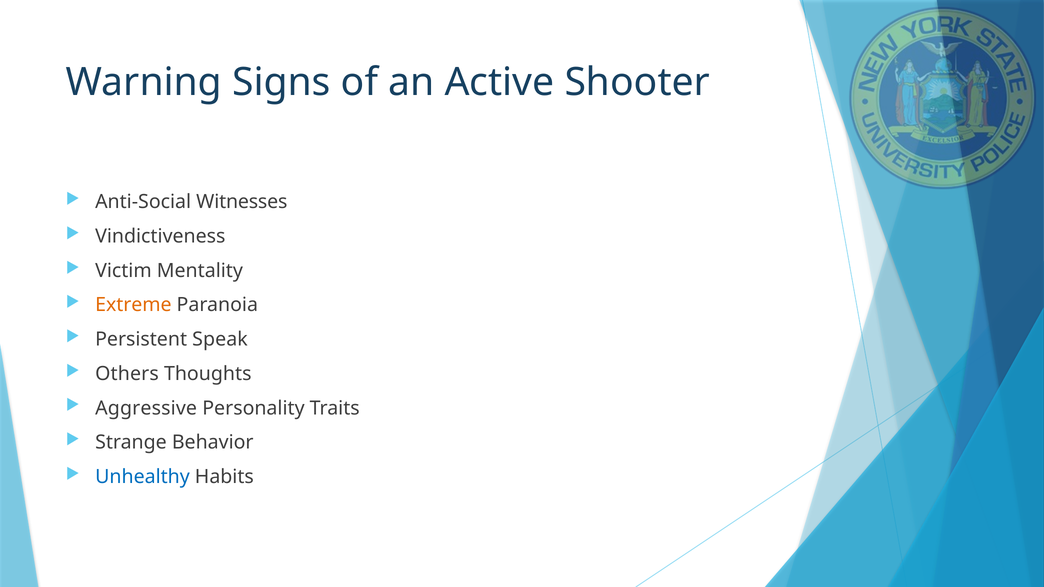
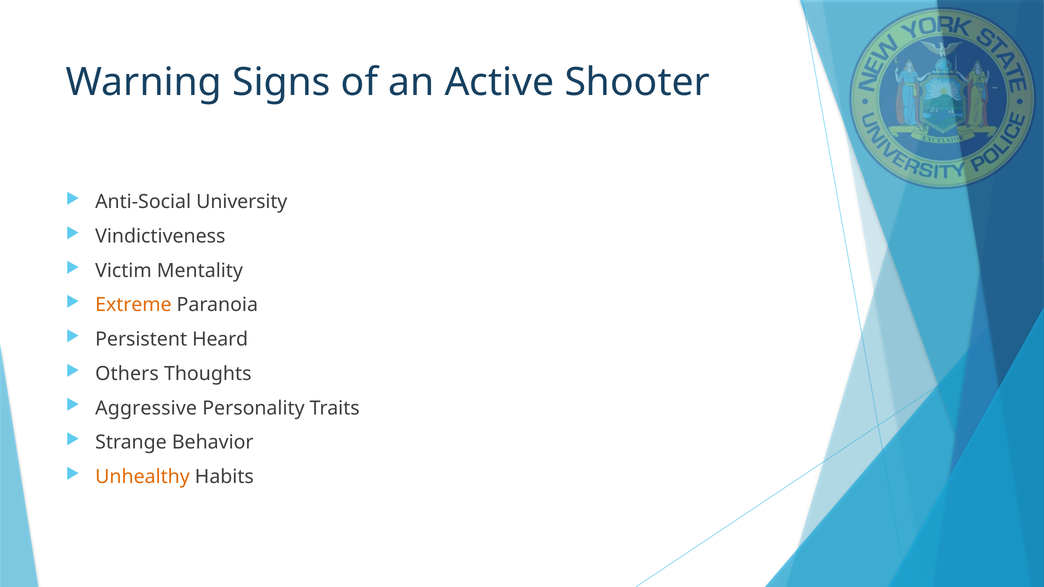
Witnesses: Witnesses -> University (242, 202)
Speak: Speak -> Heard (220, 340)
Unhealthy colour: blue -> orange (142, 477)
